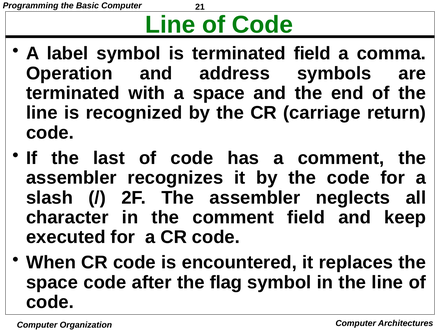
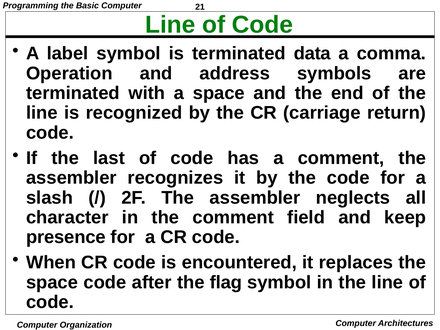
terminated field: field -> data (312, 54)
executed: executed -> presence (66, 237)
